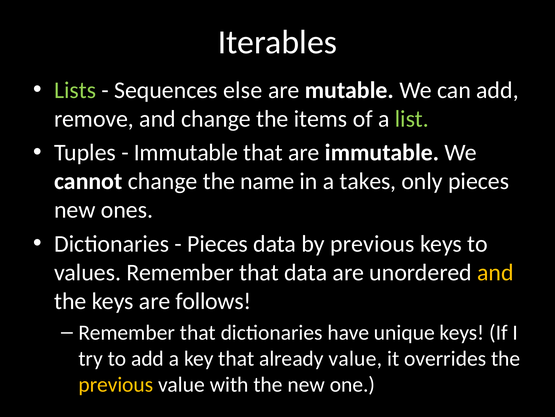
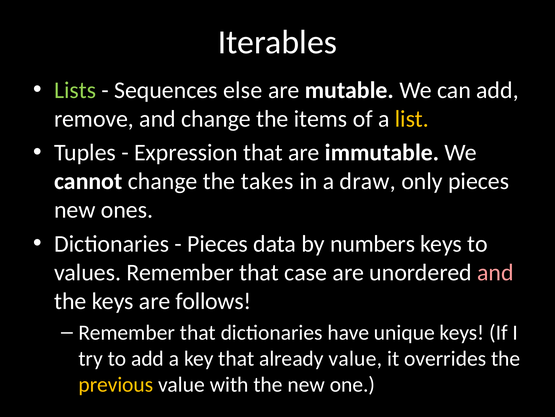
list colour: light green -> yellow (412, 119)
Immutable: Immutable -> Expression (186, 152)
name: name -> takes (267, 181)
takes: takes -> draw (368, 181)
by previous: previous -> numbers (373, 243)
that data: data -> case (306, 272)
and colour: yellow -> pink (495, 272)
